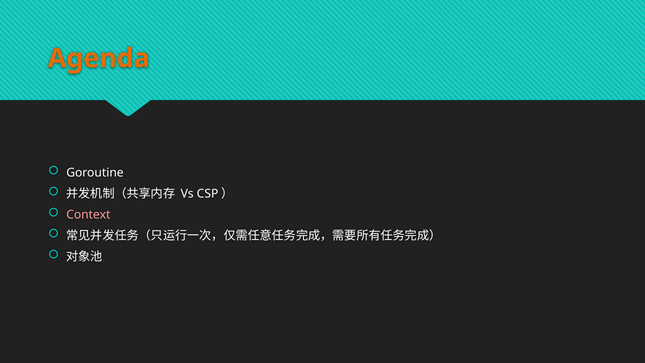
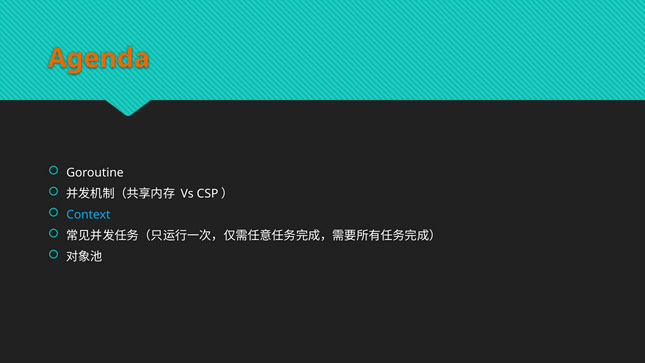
Context colour: pink -> light blue (88, 215)
